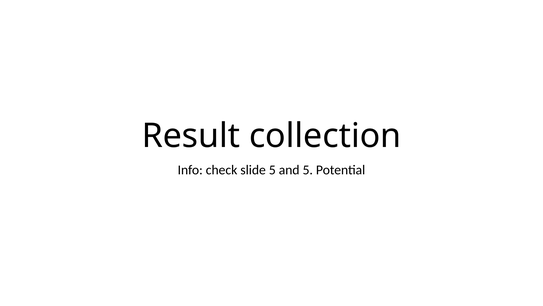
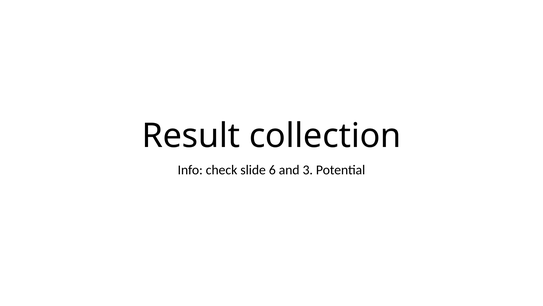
slide 5: 5 -> 6 (272, 170)
and 5: 5 -> 3 (308, 170)
